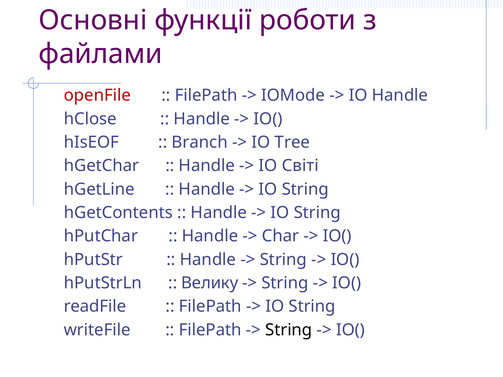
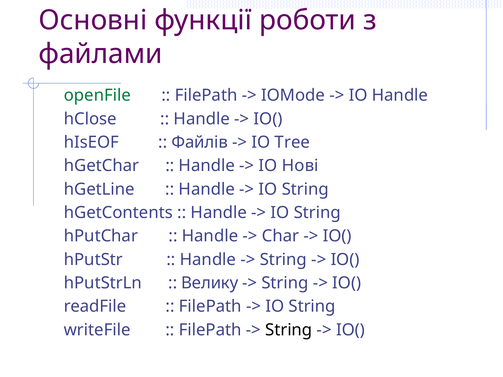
openFile colour: red -> green (97, 95)
Branch: Branch -> Файлів (200, 142)
Світі: Світі -> Нові (300, 166)
